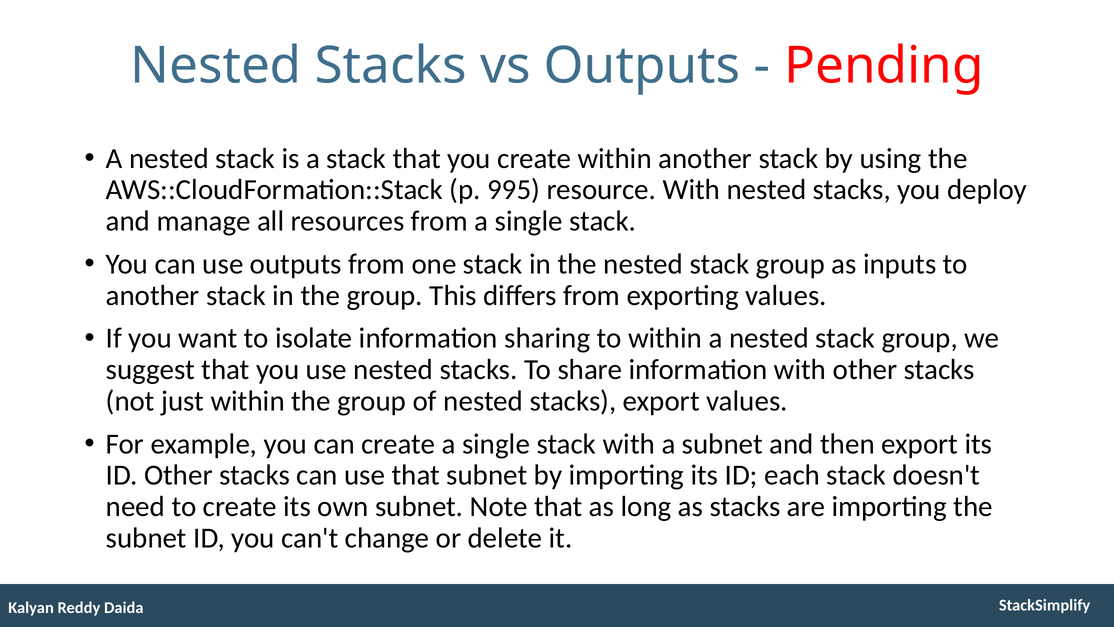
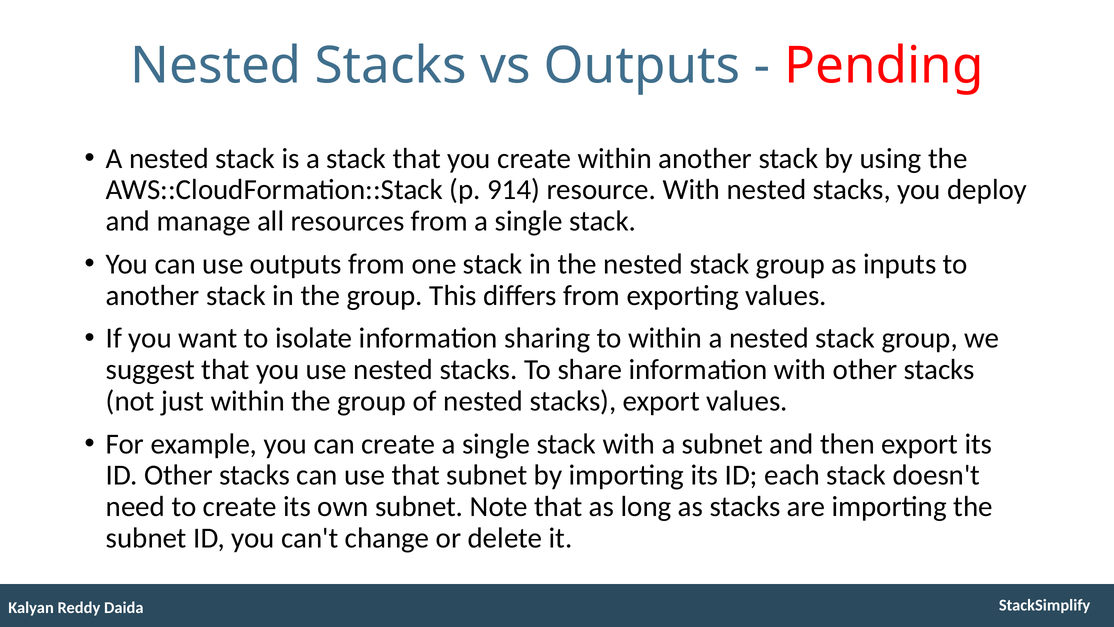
995: 995 -> 914 (514, 190)
